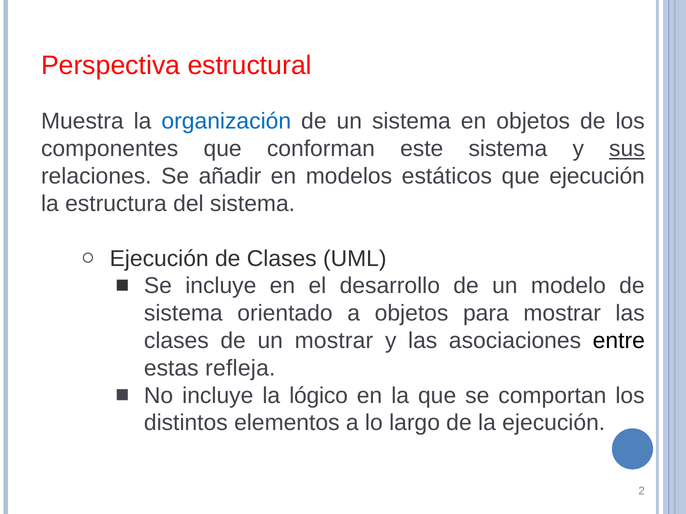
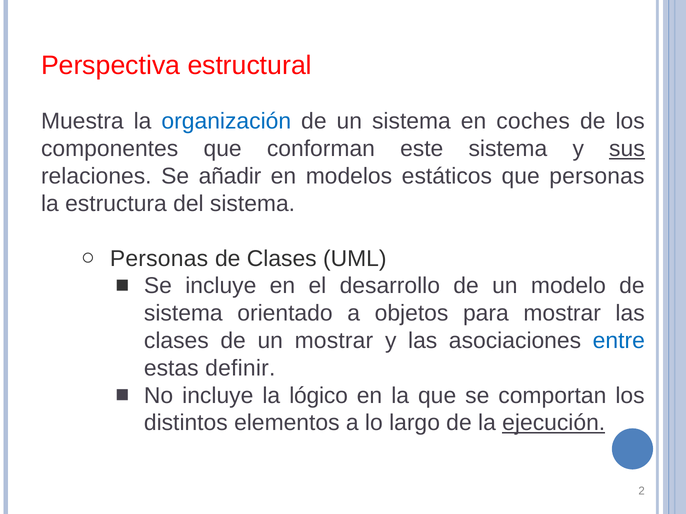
en objetos: objetos -> coches (533, 122)
que ejecución: ejecución -> personas (597, 176)
Ejecución: Ejecución -> Personas (159, 259)
entre colour: black -> blue (619, 341)
refleja: refleja -> definir (240, 368)
ejecución underline: none -> present (554, 423)
